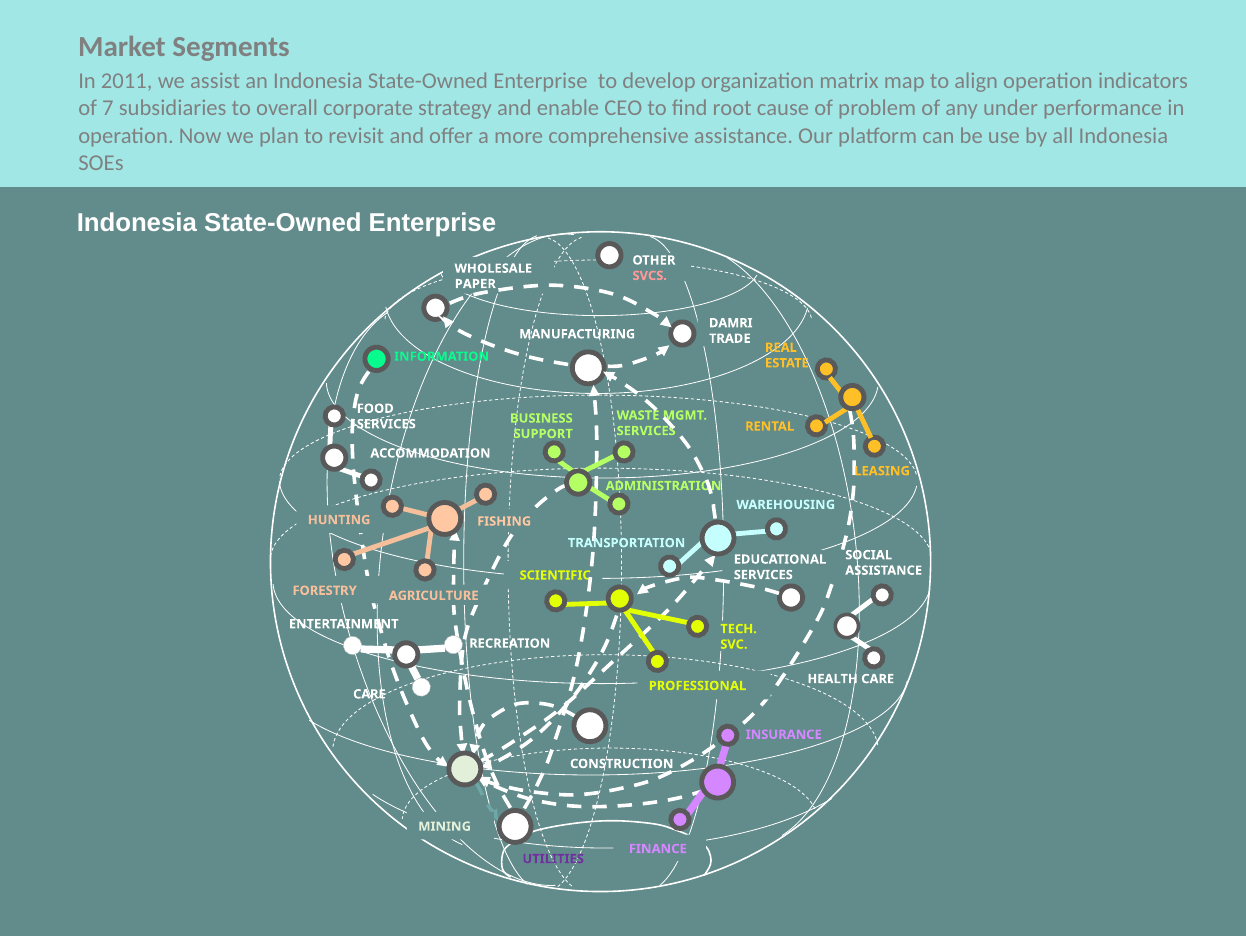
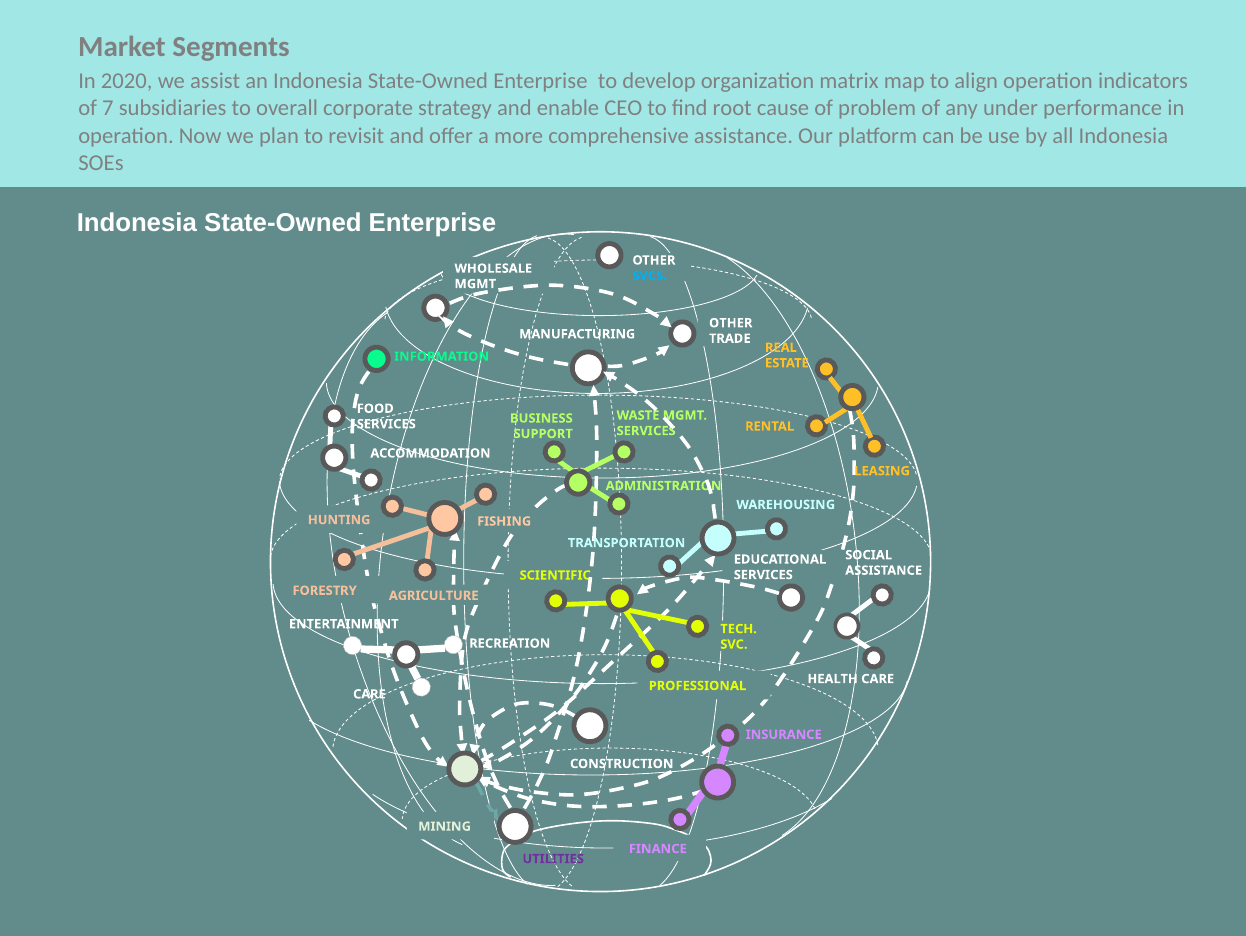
2011: 2011 -> 2020 (127, 81)
SVCS colour: pink -> light blue (650, 276)
PAPER: PAPER -> MGMT (475, 284)
DAMRI: DAMRI -> OTHER (731, 323)
